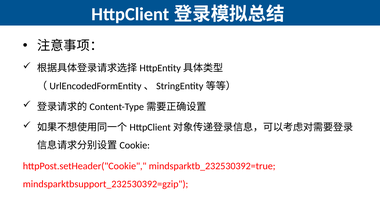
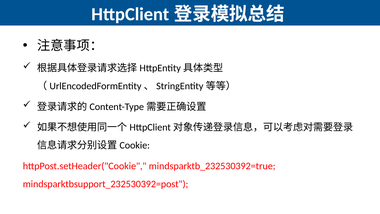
mindsparktbsupport_232530392=gzip: mindsparktbsupport_232530392=gzip -> mindsparktbsupport_232530392=post (106, 184)
